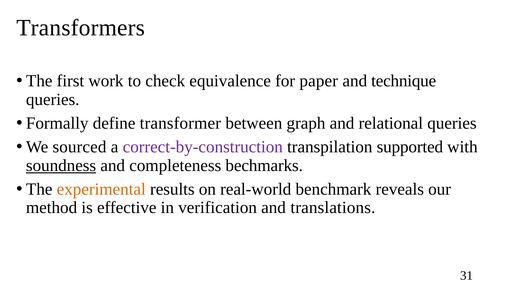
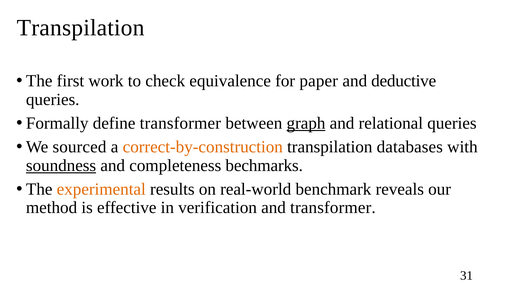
Transformers: Transformers -> Transpilation (81, 28)
technique: technique -> deductive (404, 81)
graph underline: none -> present (306, 123)
correct-by-construction colour: purple -> orange (203, 147)
supported: supported -> databases (410, 147)
and translations: translations -> transformer (333, 208)
